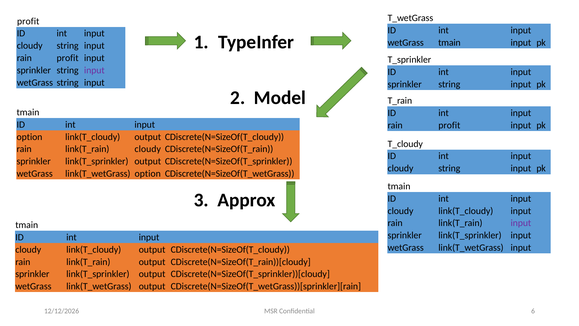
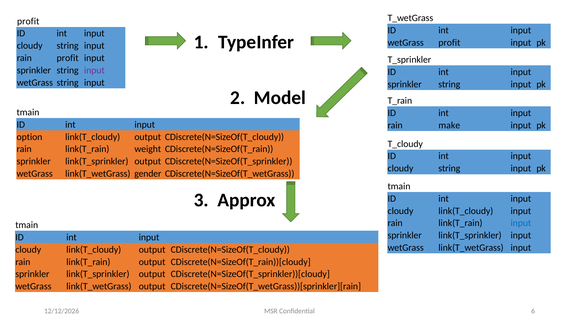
wetGrass tmain: tmain -> profit (449, 42)
profit: profit -> make (449, 125)
cloudy: cloudy -> weight (148, 149)
option: option -> gender (148, 174)
input colour: purple -> blue (521, 223)
